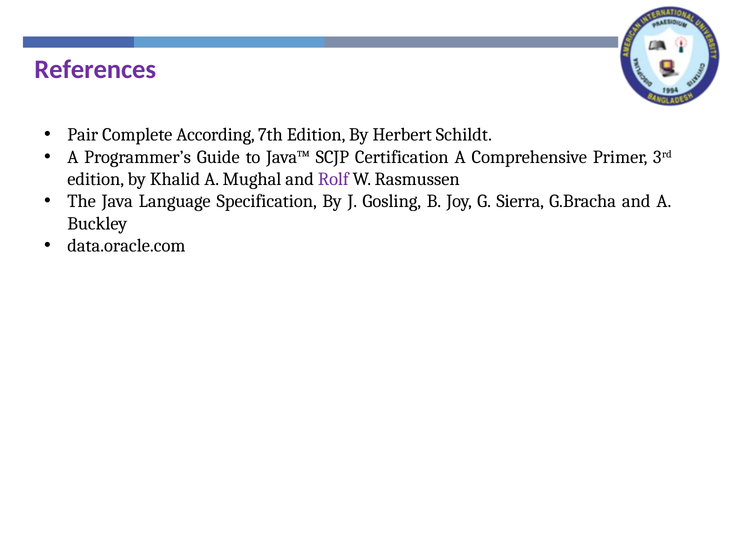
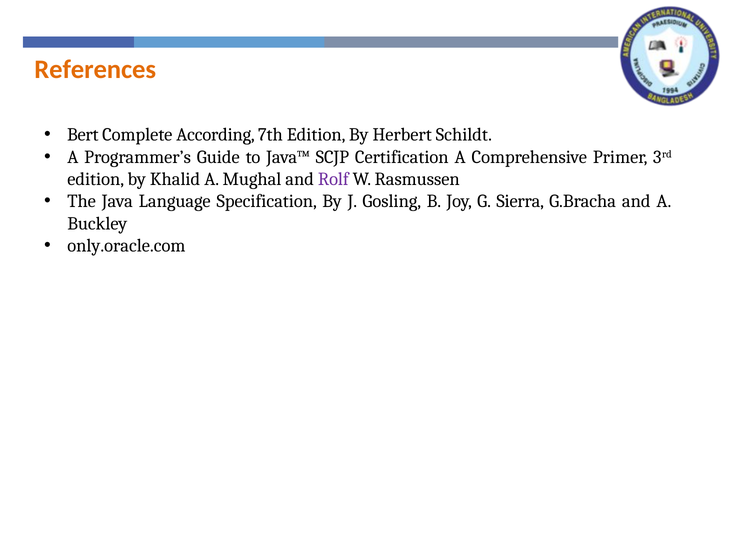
References colour: purple -> orange (95, 70)
Pair: Pair -> Bert (83, 135)
data.oracle.com: data.oracle.com -> only.oracle.com (126, 246)
